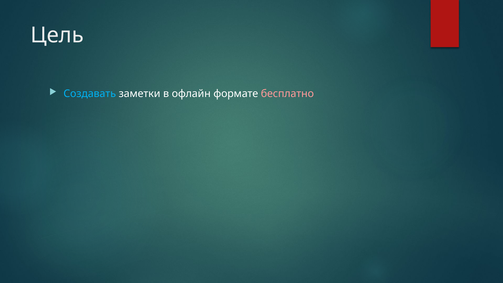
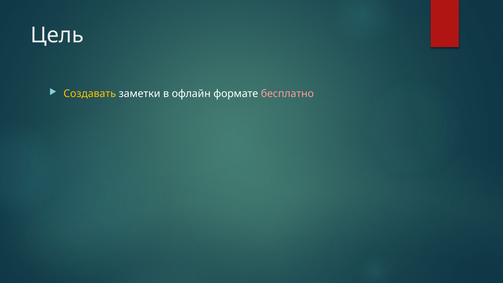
Создавать colour: light blue -> yellow (90, 94)
